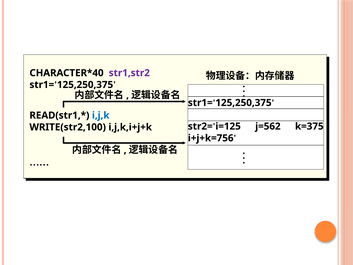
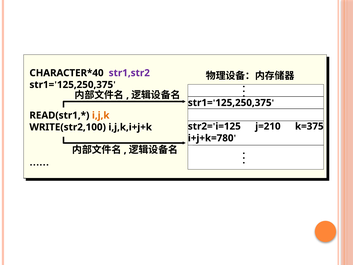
i,j,k colour: blue -> orange (101, 115)
j=562: j=562 -> j=210 (268, 126)
i+j+k=756: i+j+k=756 -> i+j+k=780 (211, 138)
